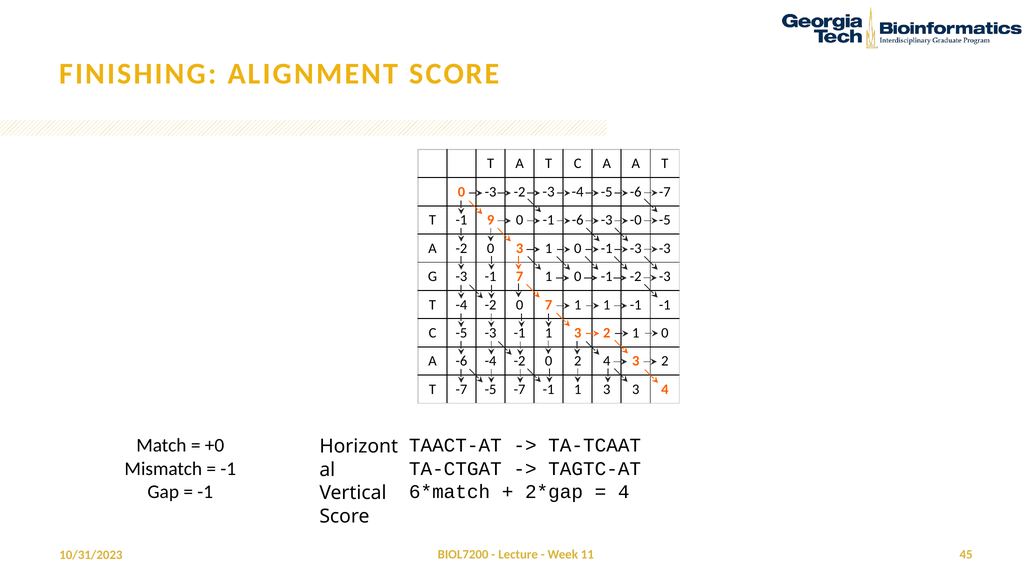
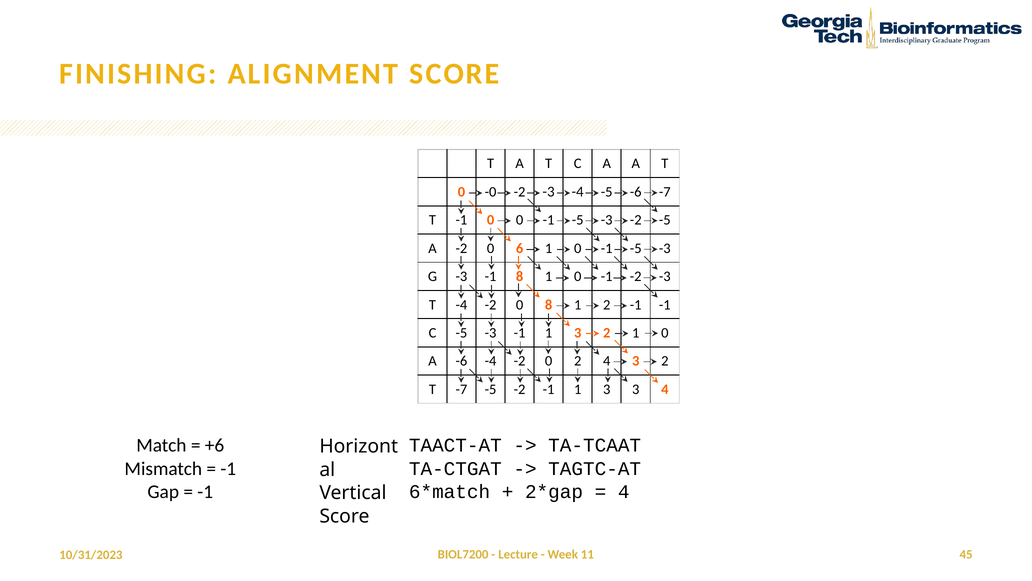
0 -3: -3 -> -0 (491, 192)
-1 9: 9 -> 0 (491, 220)
-6: -6 -> -5 (578, 220)
-3 -0: -0 -> -2 (636, 220)
0 3: 3 -> 6 (520, 248)
1 0 -1 -3: -3 -> -5 (636, 248)
-1 7: 7 -> 8 (520, 276)
0 7: 7 -> 8 (549, 304)
1 1: 1 -> 2 (607, 304)
-5 -7: -7 -> -2 (520, 389)
+0: +0 -> +6 (215, 445)
